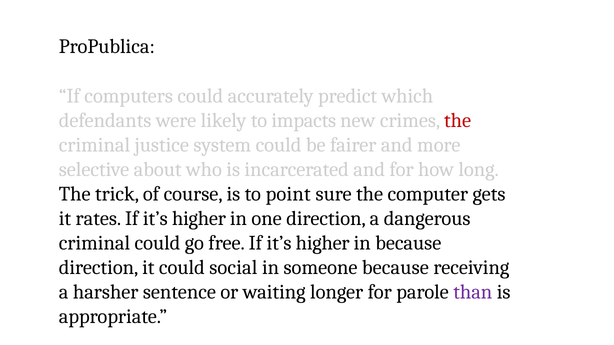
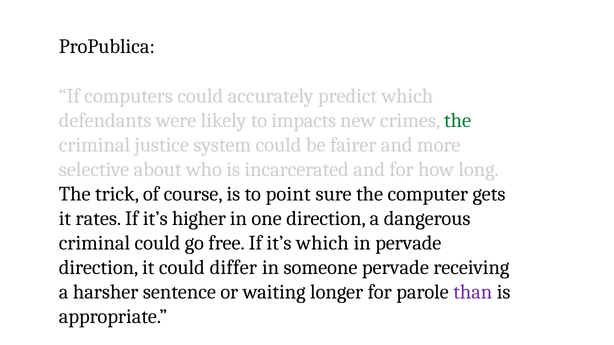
the colour: red -> green (458, 120)
free If it’s higher: higher -> which (322, 243)
in because: because -> pervade (408, 243)
social: social -> differ (233, 268)
someone because: because -> pervade (395, 268)
